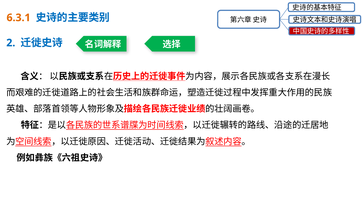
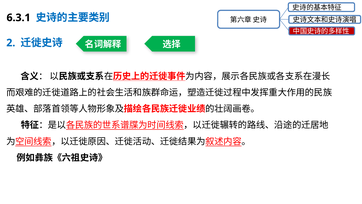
6.3.1 colour: orange -> black (19, 18)
